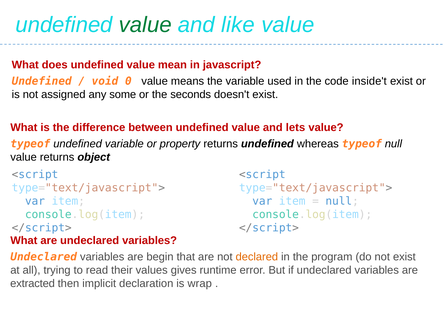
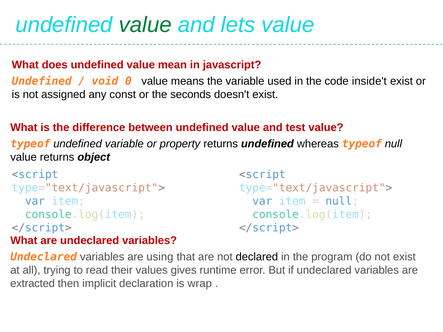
like: like -> lets (238, 25)
some: some -> const (123, 95)
lets: lets -> test (296, 128)
begin: begin -> using (160, 257)
declared colour: orange -> black (257, 257)
